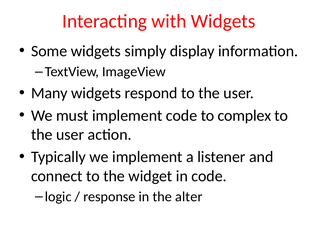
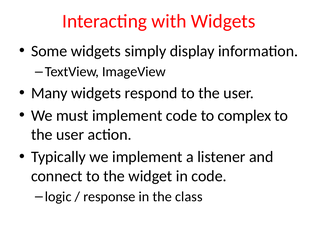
alter: alter -> class (189, 196)
